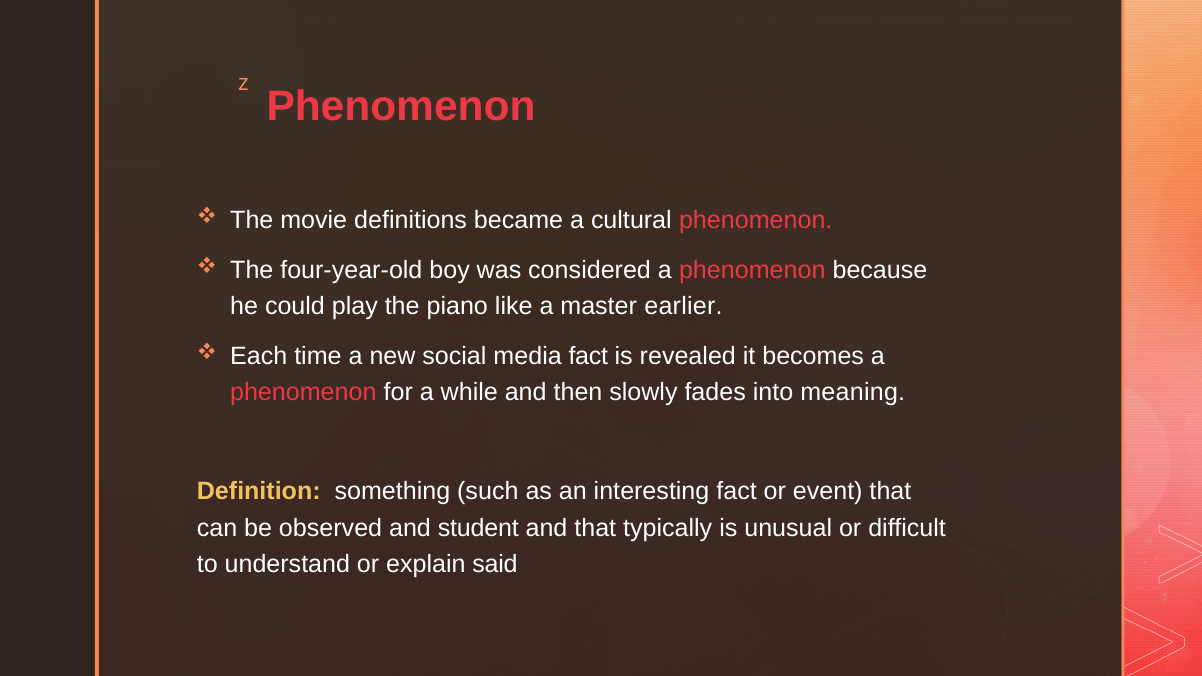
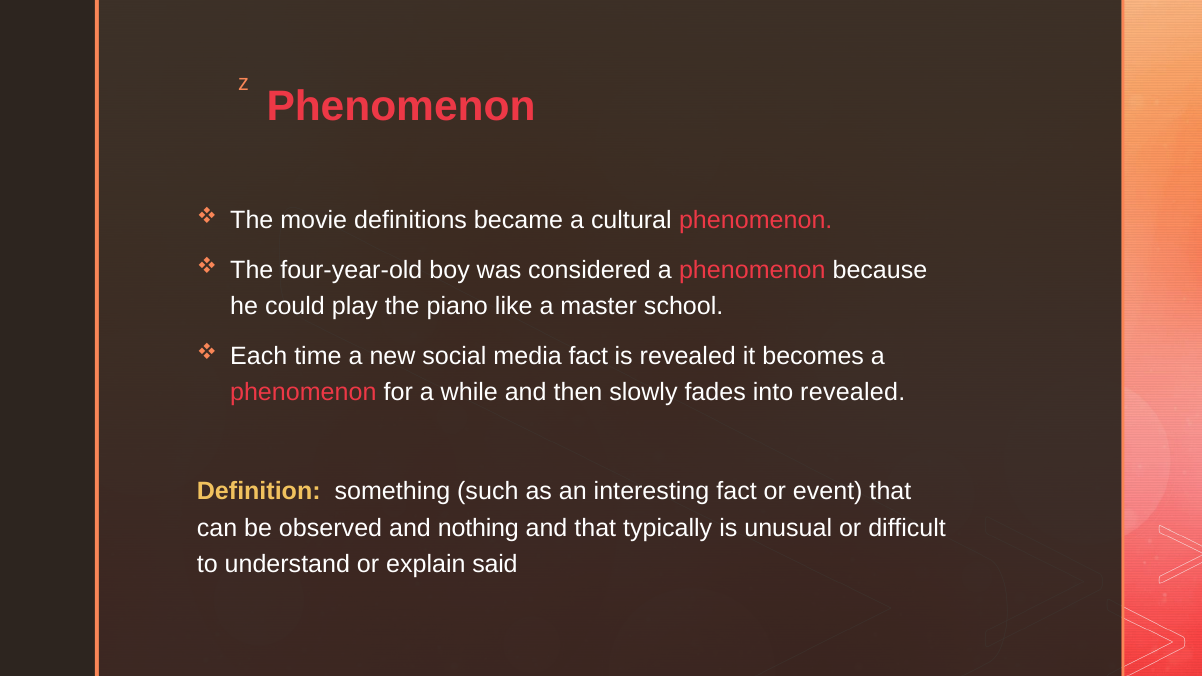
earlier: earlier -> school (684, 306)
into meaning: meaning -> revealed (853, 392)
student: student -> nothing (478, 528)
